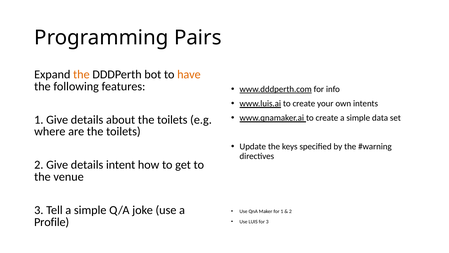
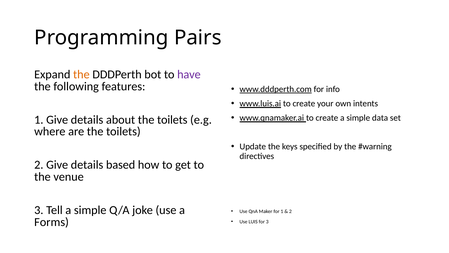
have colour: orange -> purple (189, 74)
intent: intent -> based (121, 165)
Profile: Profile -> Forms (52, 222)
